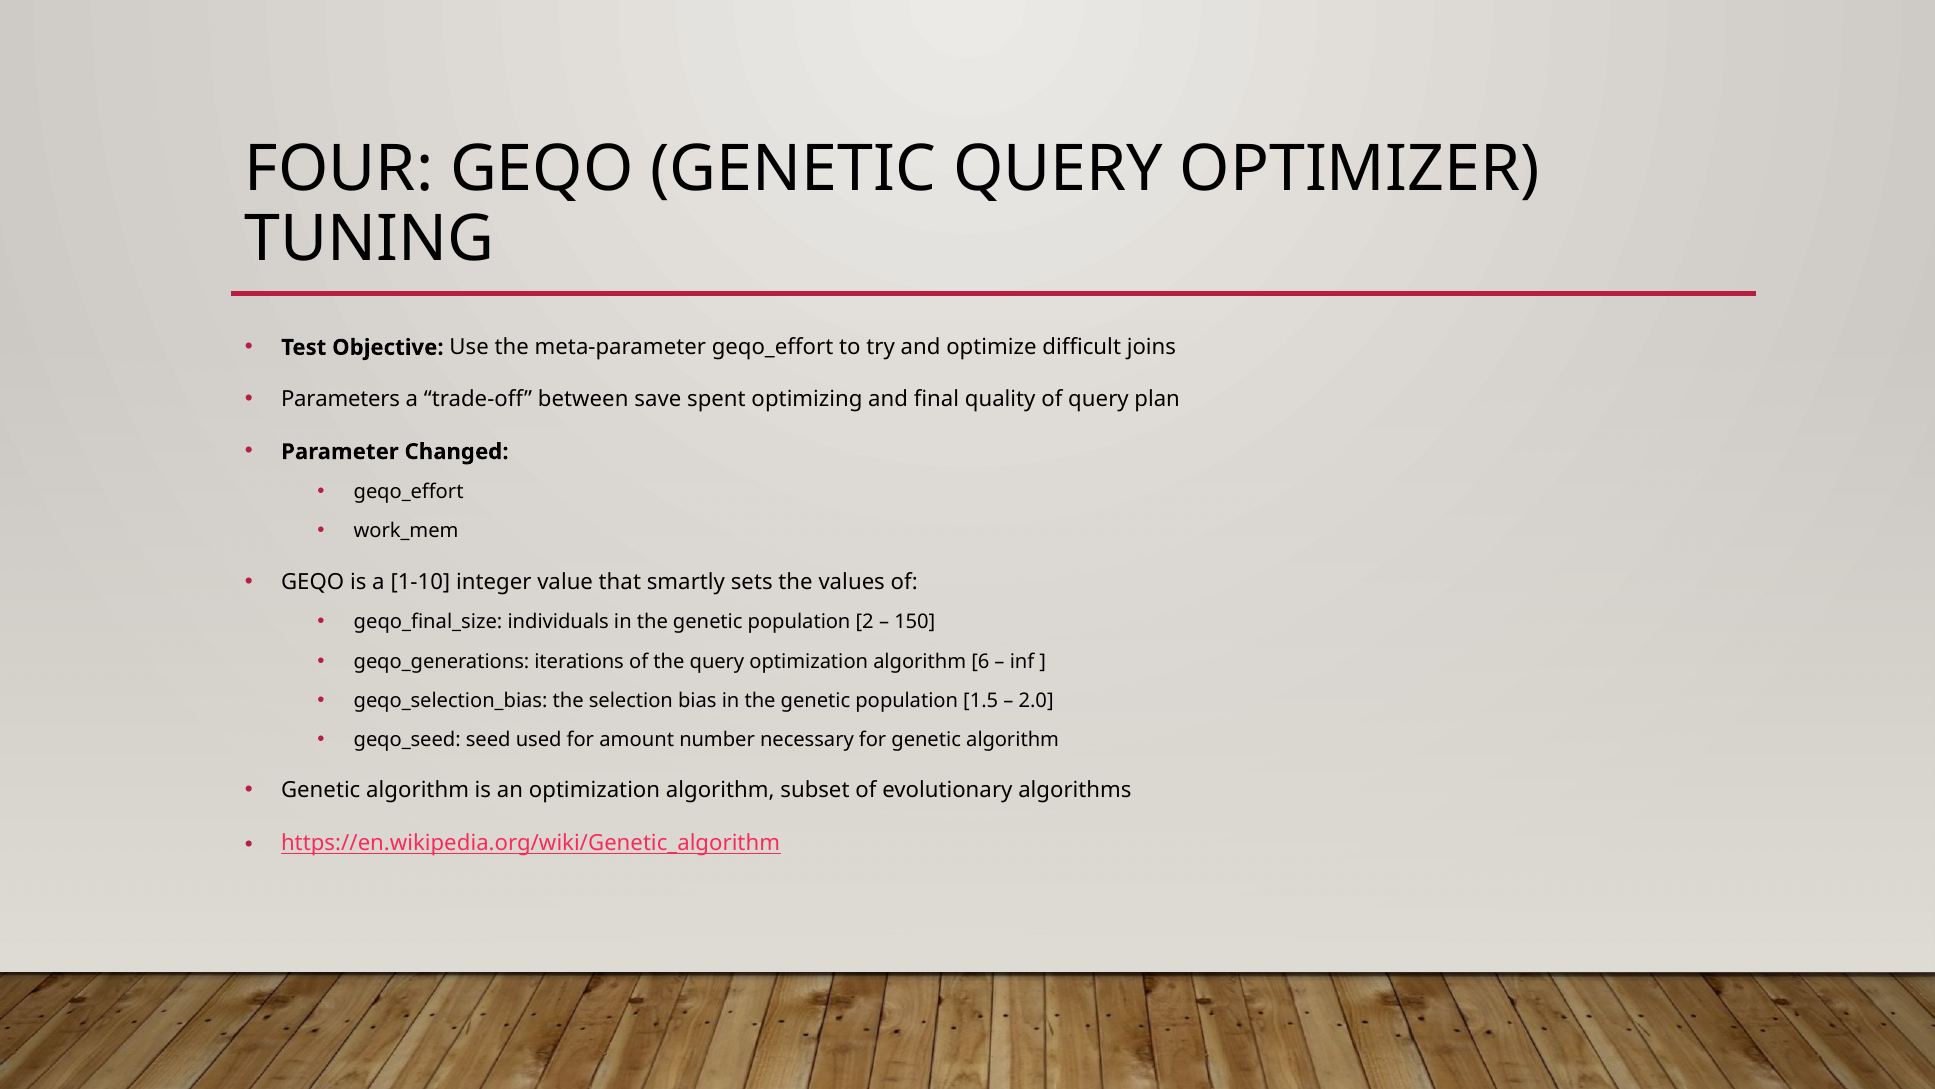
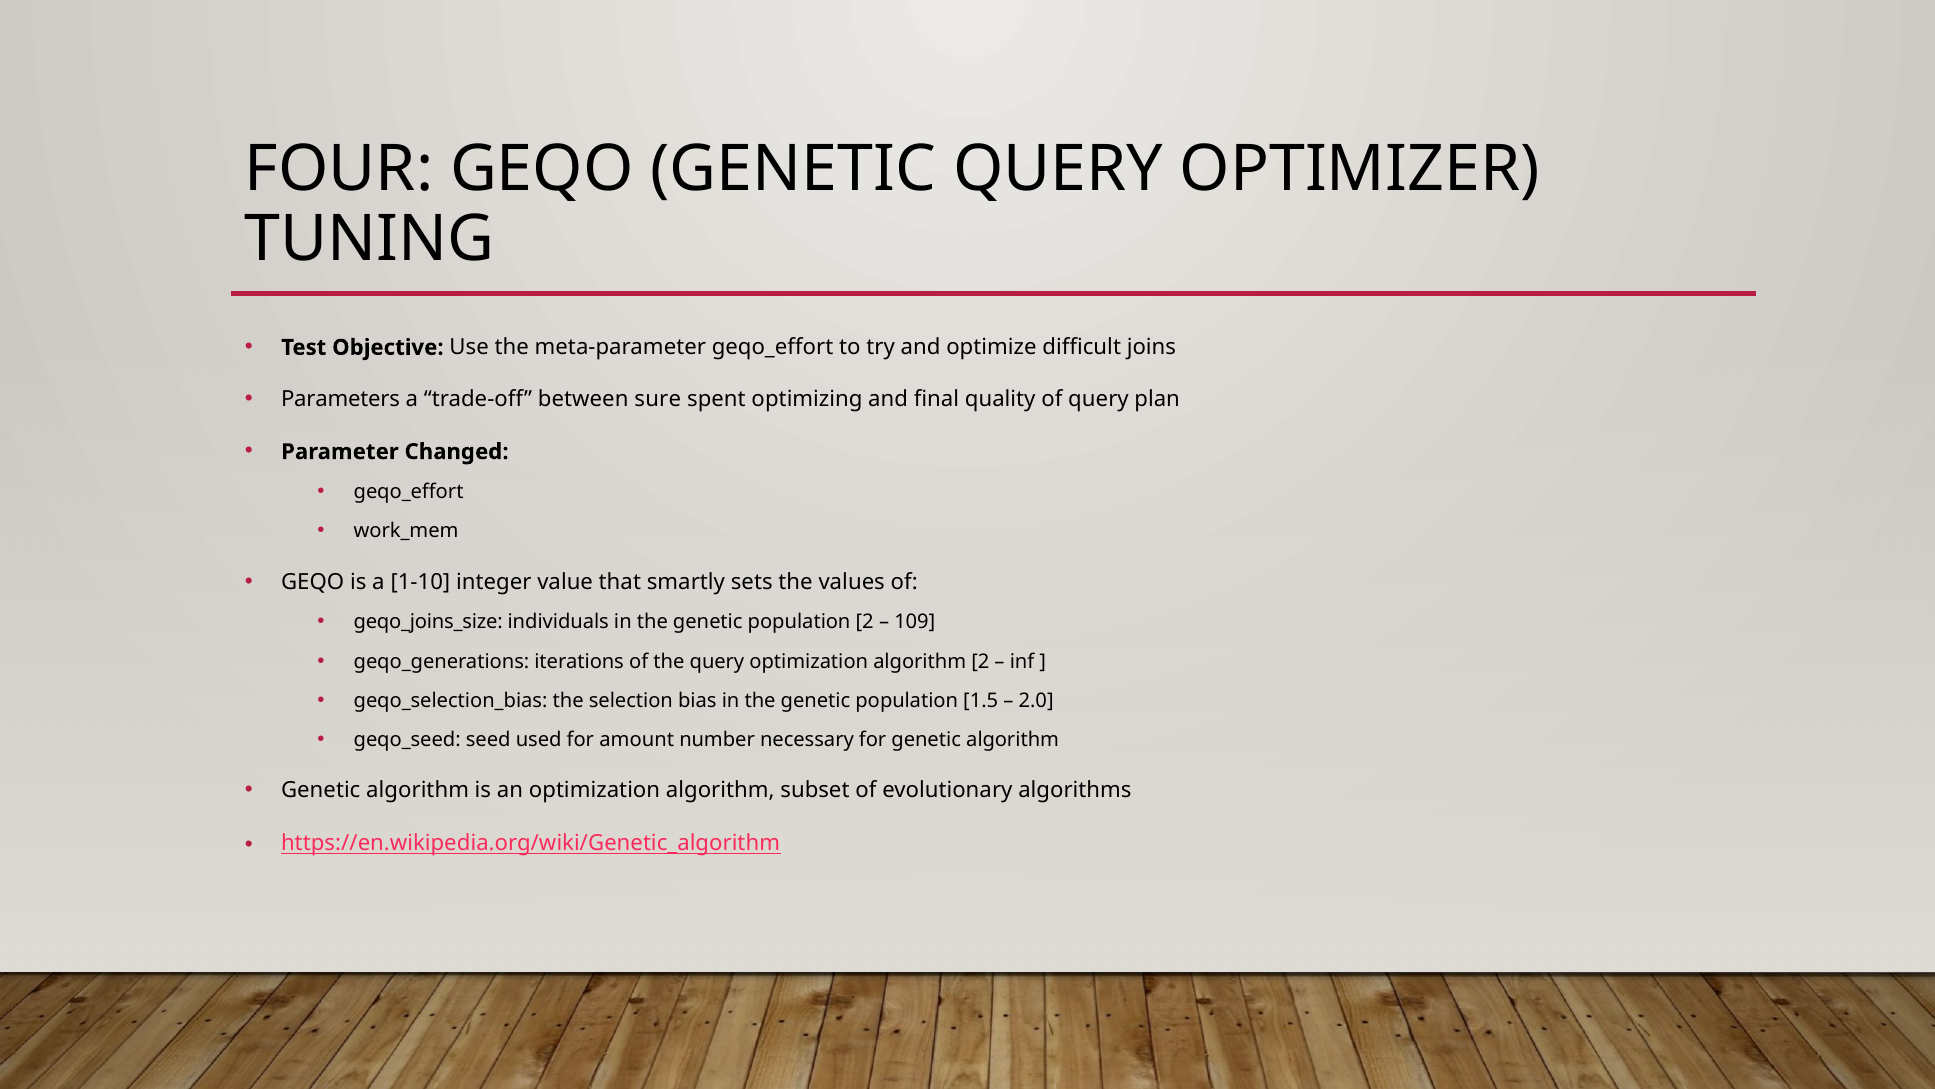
save: save -> sure (658, 399)
geqo_final_size: geqo_final_size -> geqo_joins_size (428, 622)
150: 150 -> 109 (915, 622)
algorithm 6: 6 -> 2 (980, 661)
